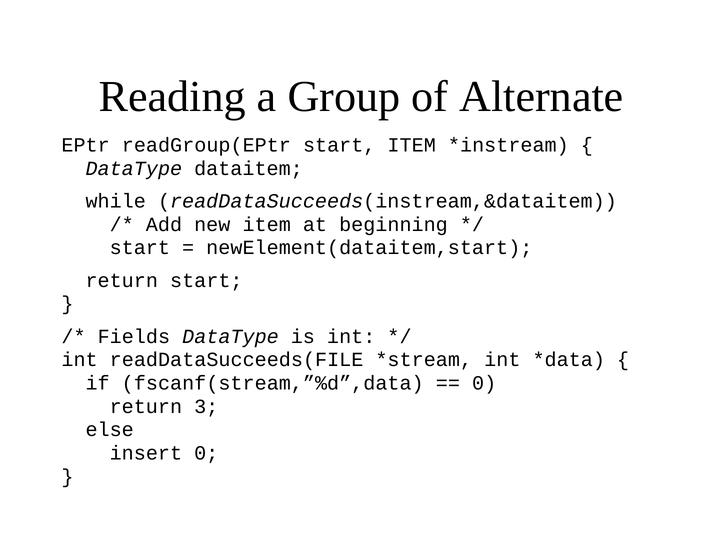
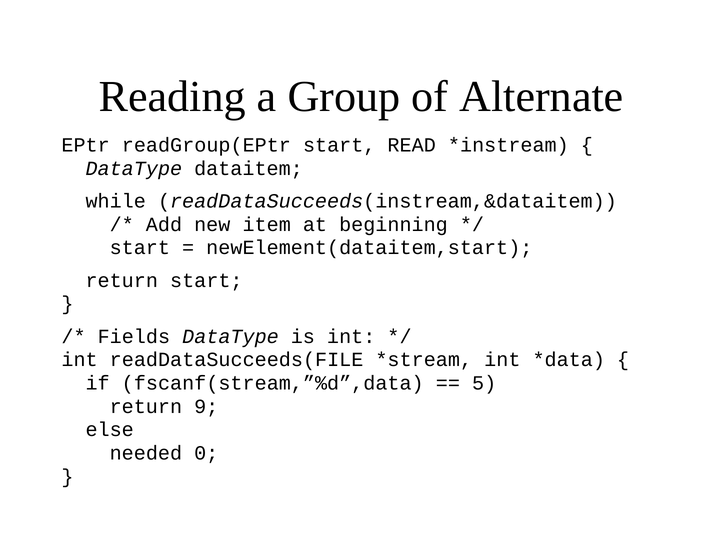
start ITEM: ITEM -> READ (412, 145)
0: 0 -> 5 (484, 383)
3: 3 -> 9 (206, 406)
insert: insert -> needed (146, 453)
